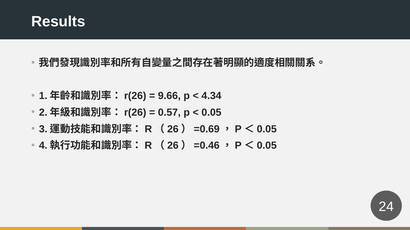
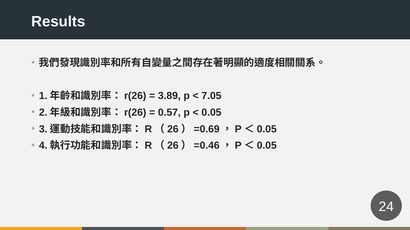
9.66: 9.66 -> 3.89 (169, 96)
4.34: 4.34 -> 7.05 (211, 96)
